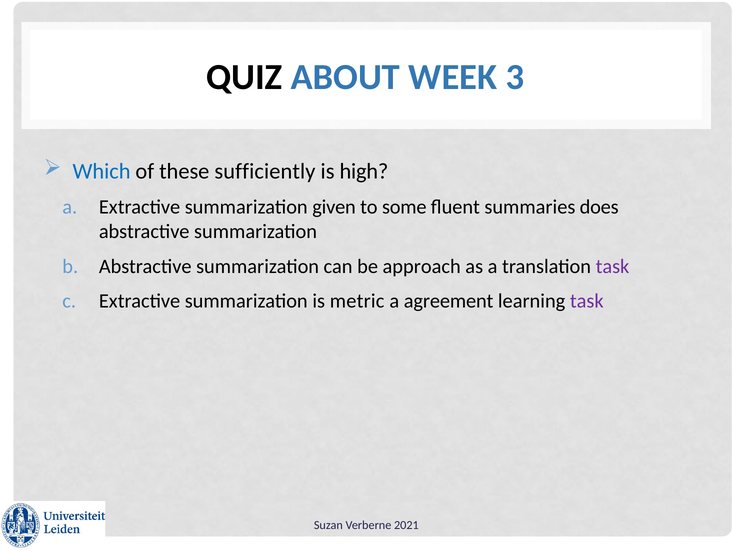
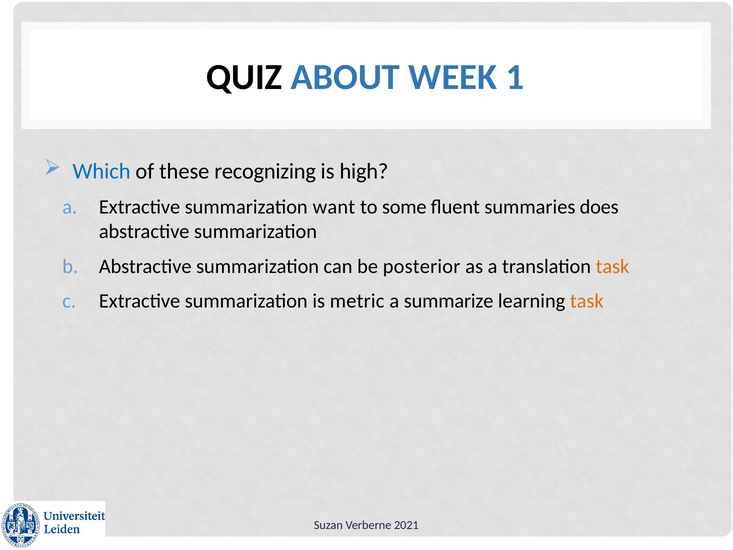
3: 3 -> 1 (515, 77)
sufficiently: sufficiently -> recognizing (265, 171)
given: given -> want (334, 207)
approach: approach -> posterior (422, 266)
task colour: purple -> orange (613, 266)
agreement: agreement -> summarize (449, 301)
task colour: purple -> orange (587, 301)
